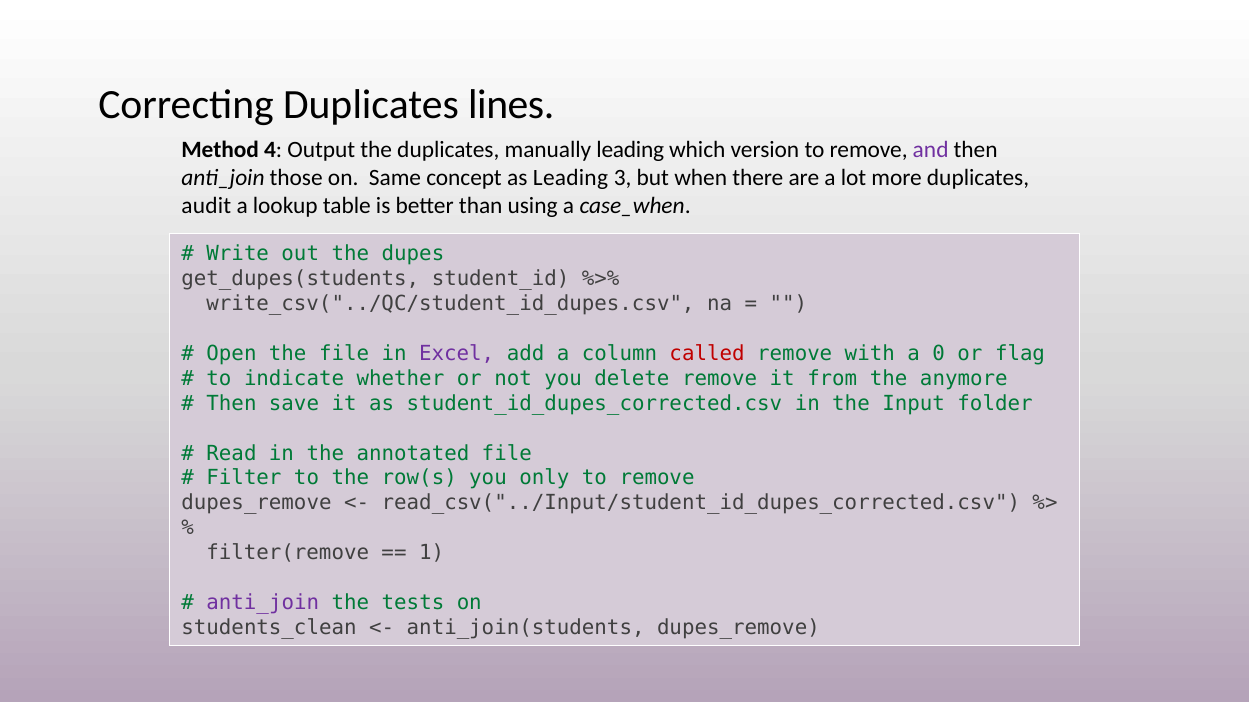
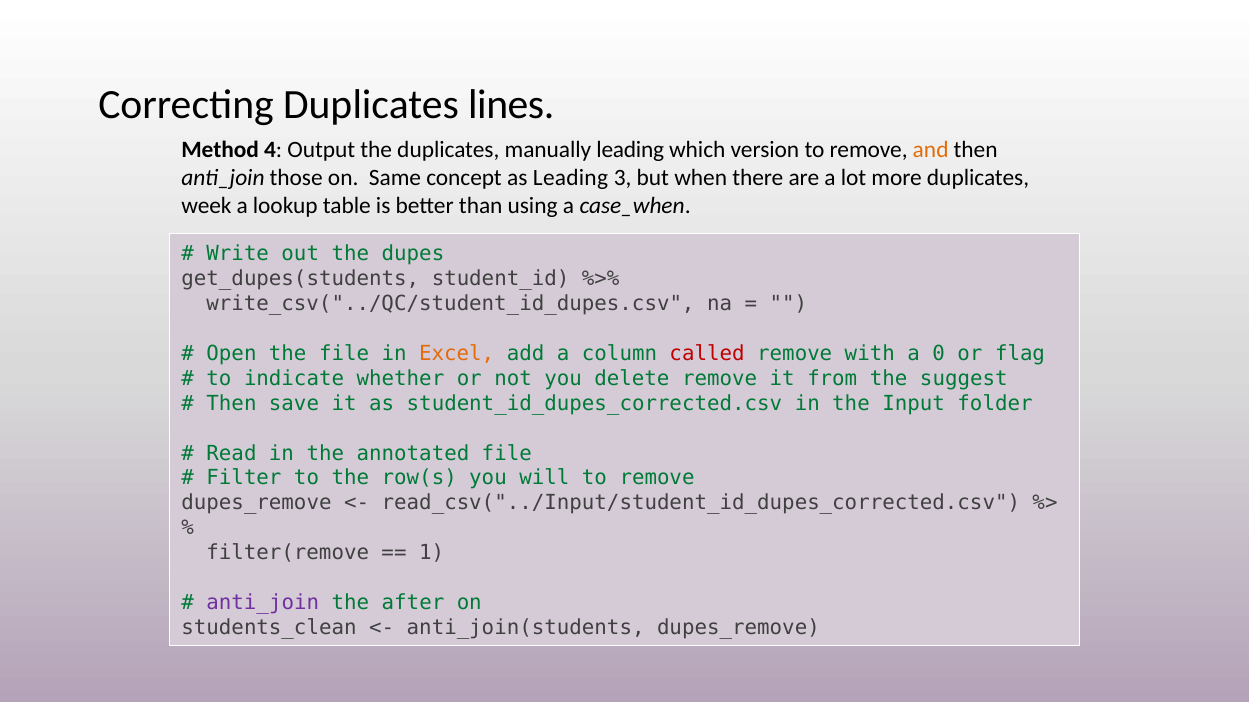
and colour: purple -> orange (931, 150)
audit: audit -> week (206, 206)
Excel colour: purple -> orange (457, 354)
anymore: anymore -> suggest (964, 379)
only: only -> will (544, 479)
tests: tests -> after (413, 603)
